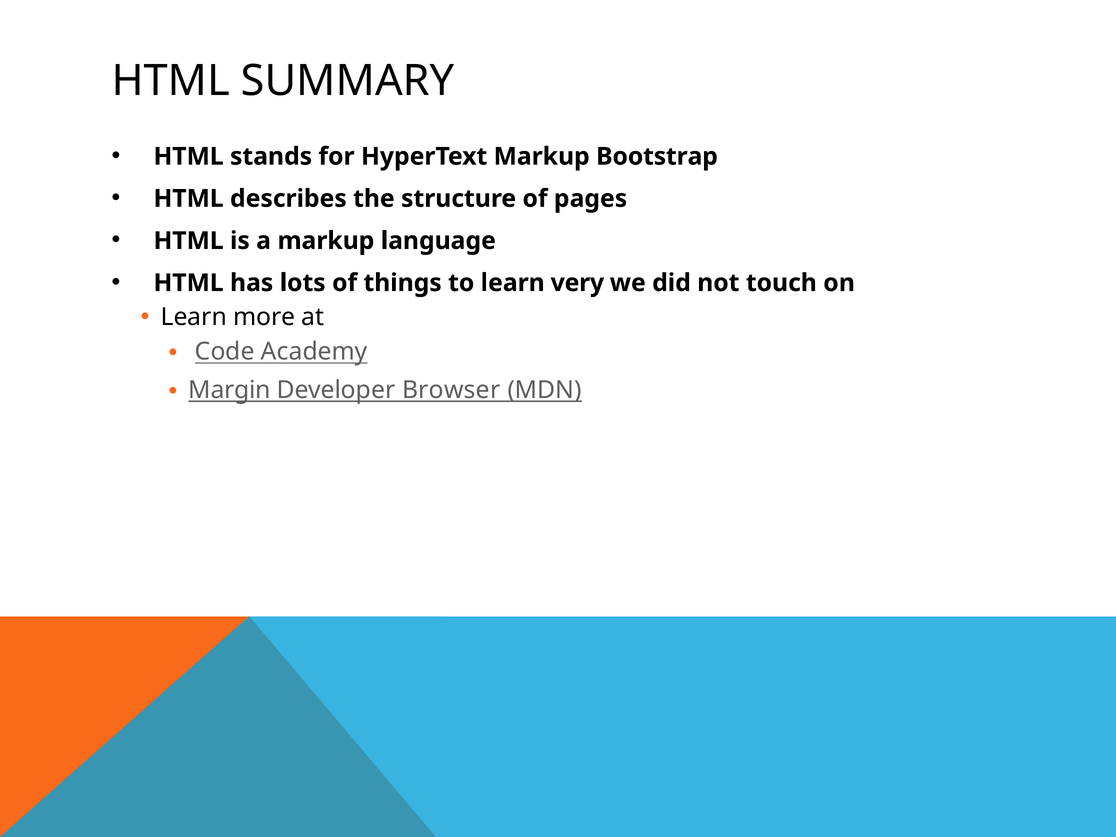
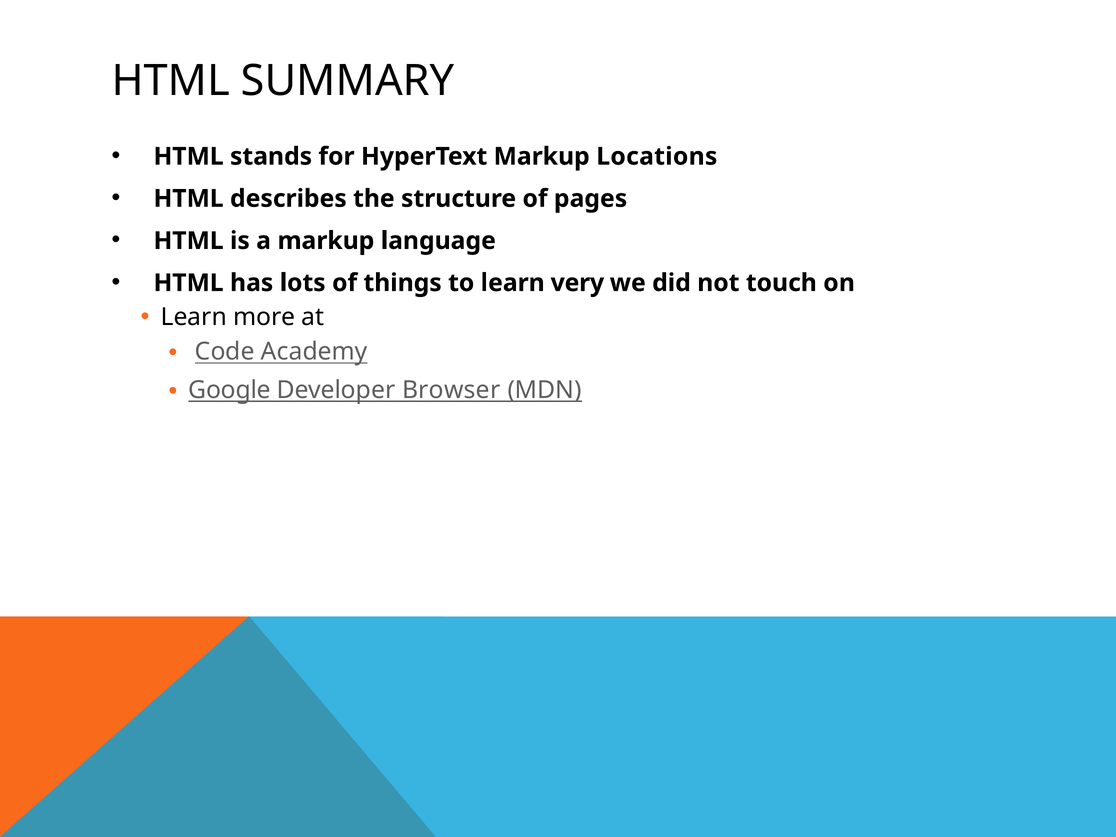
Bootstrap: Bootstrap -> Locations (657, 156)
Margin: Margin -> Google (230, 390)
